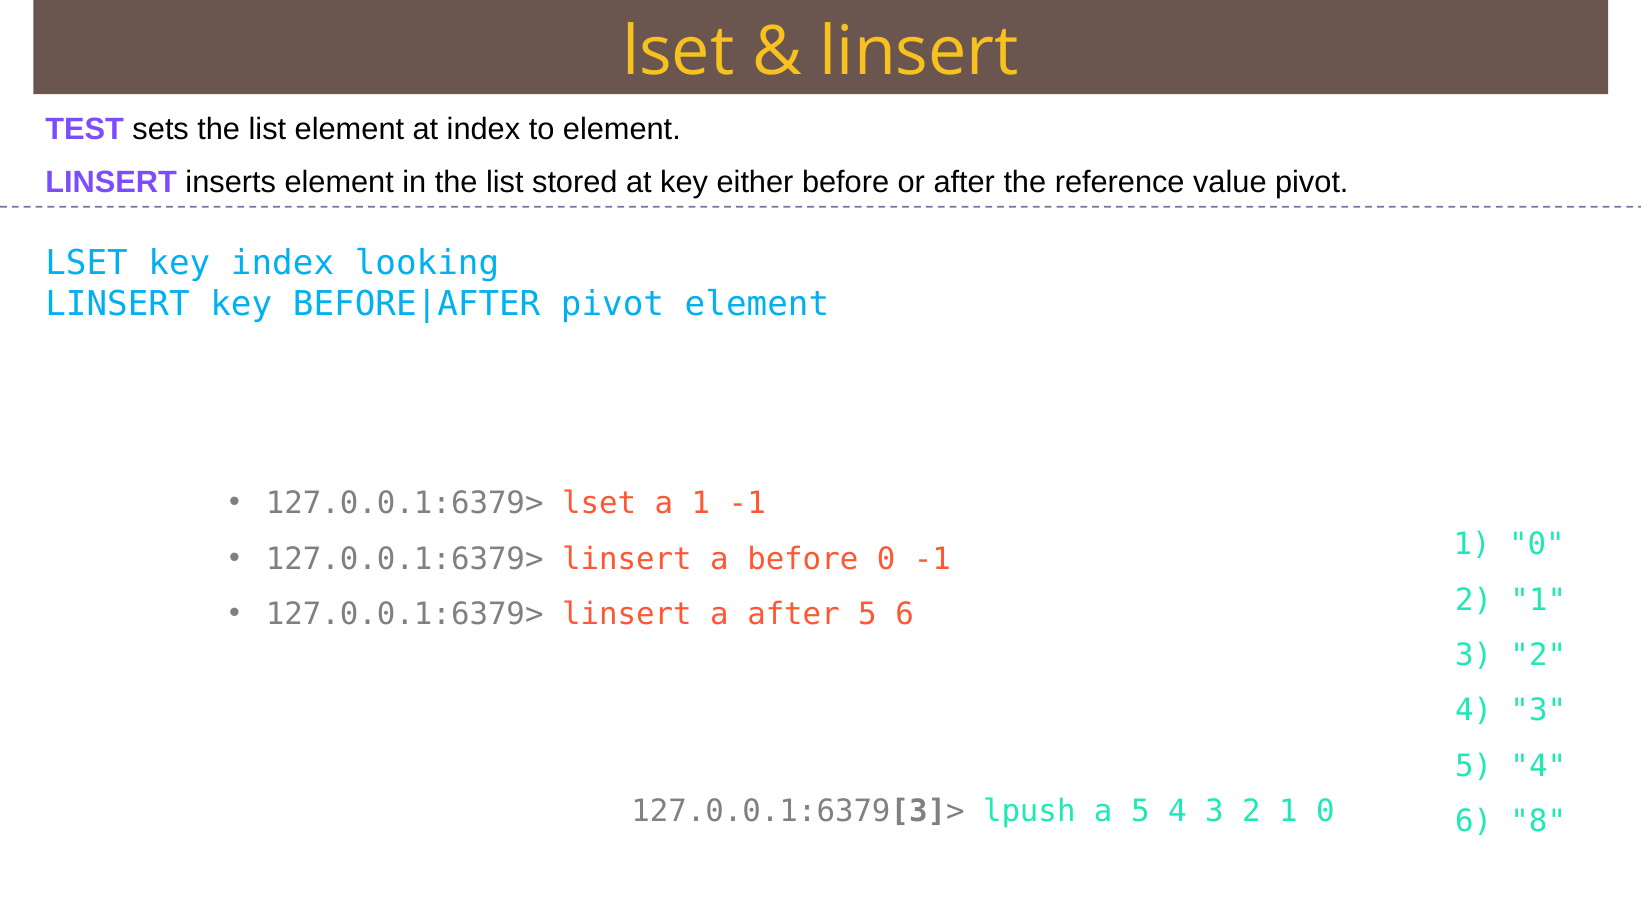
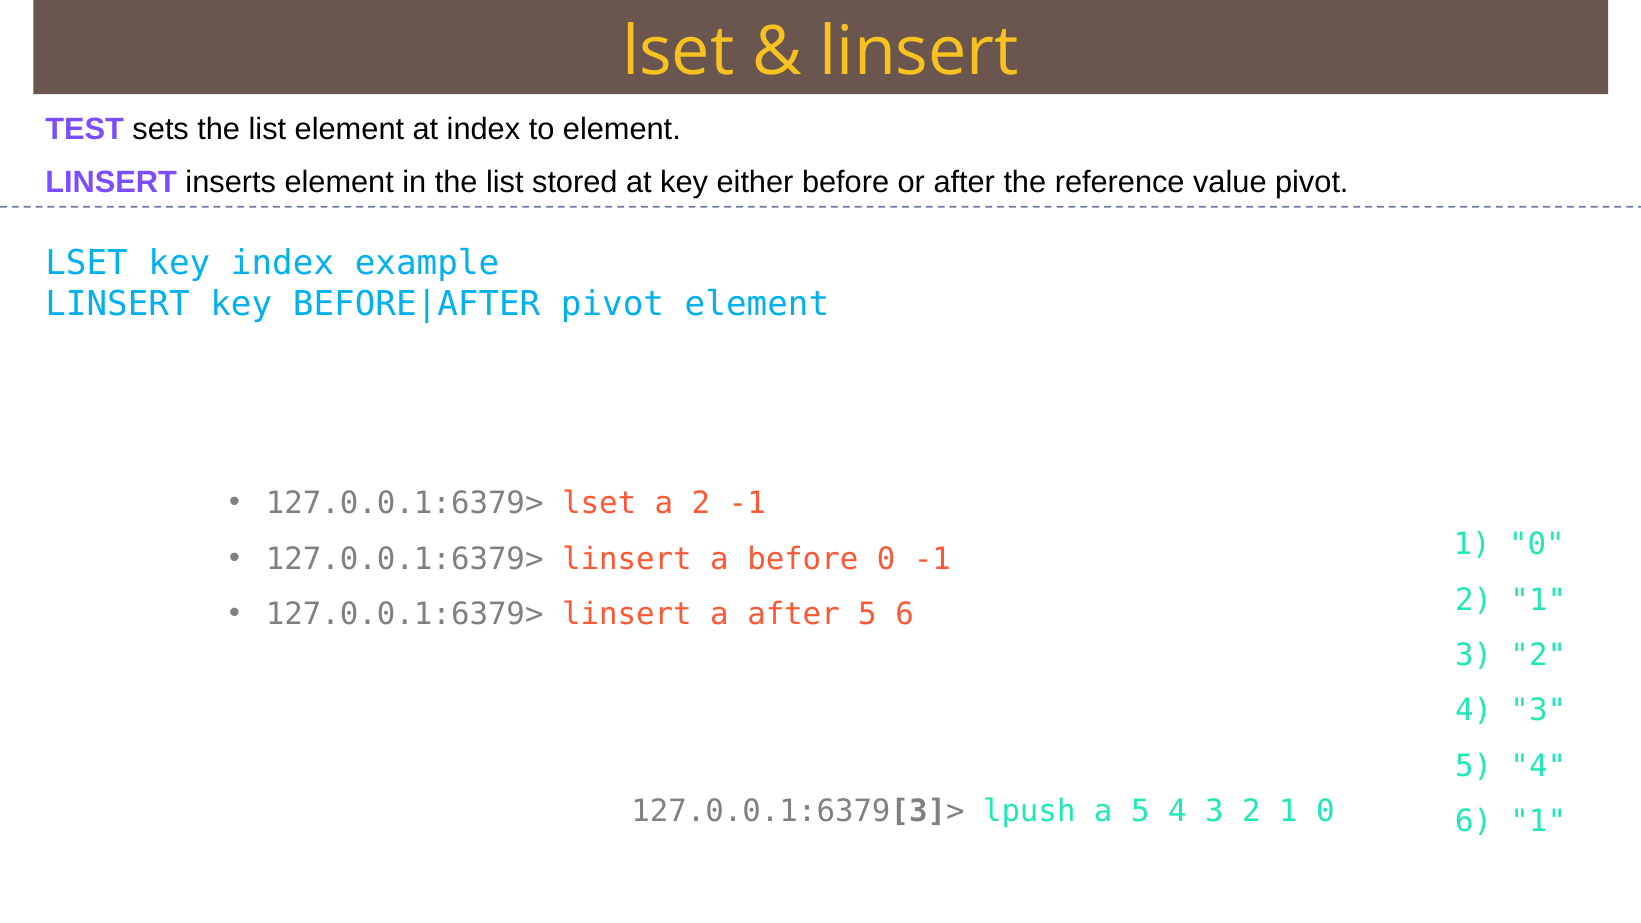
looking: looking -> example (427, 263)
a 1: 1 -> 2 (701, 504)
6 8: 8 -> 1 (1538, 821)
